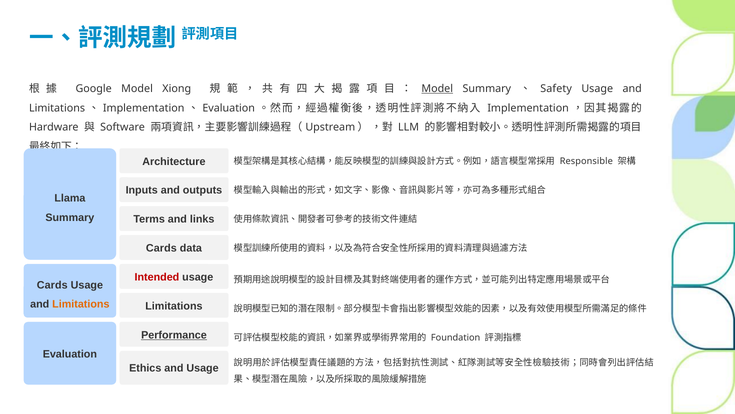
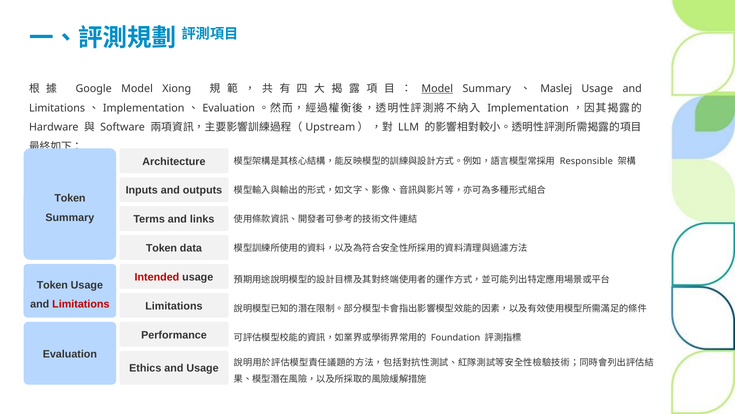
Safety: Safety -> Maslej (556, 89)
Llama: Llama -> Token (70, 198)
Cards: Cards -> Token (161, 248)
Cards: Cards -> Token (52, 285)
Limitations colour: orange -> red (81, 304)
Performance underline: present -> none (174, 335)
